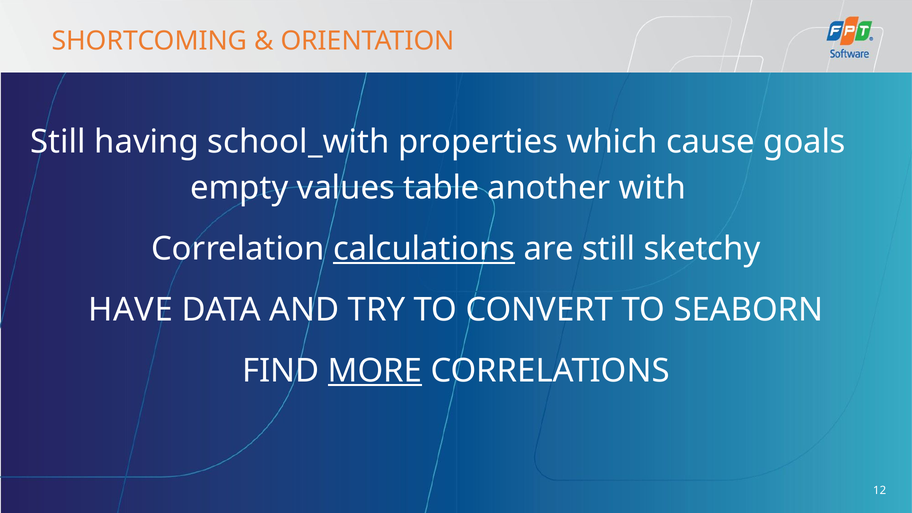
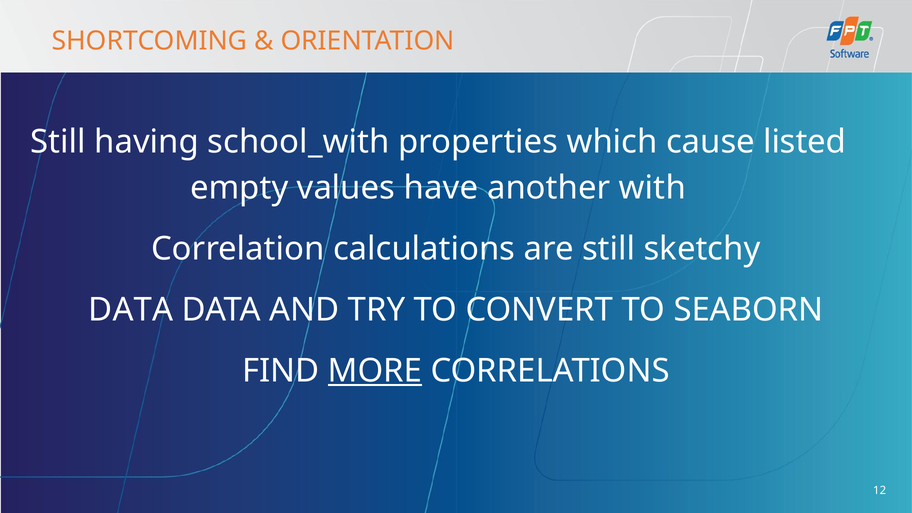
goals: goals -> listed (805, 142)
table: table -> have (441, 188)
calculations underline: present -> none (424, 249)
HAVE: HAVE -> DATA (131, 310)
